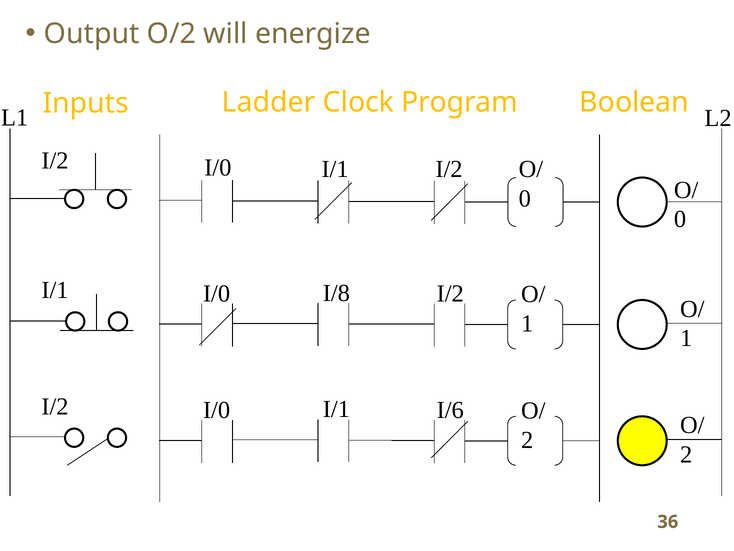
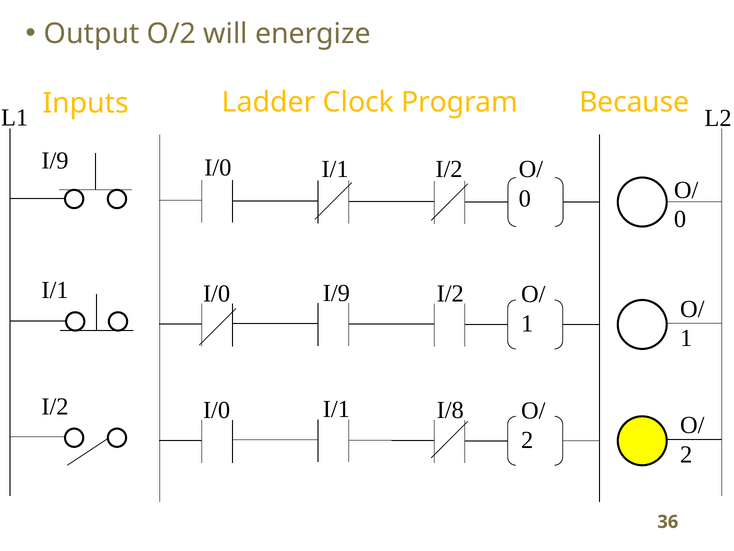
Boolean: Boolean -> Because (634, 102)
I/2: I/2 -> I/9 (55, 161)
I/8: I/8 -> I/9 (336, 293)
I/6: I/6 -> I/8 (450, 410)
